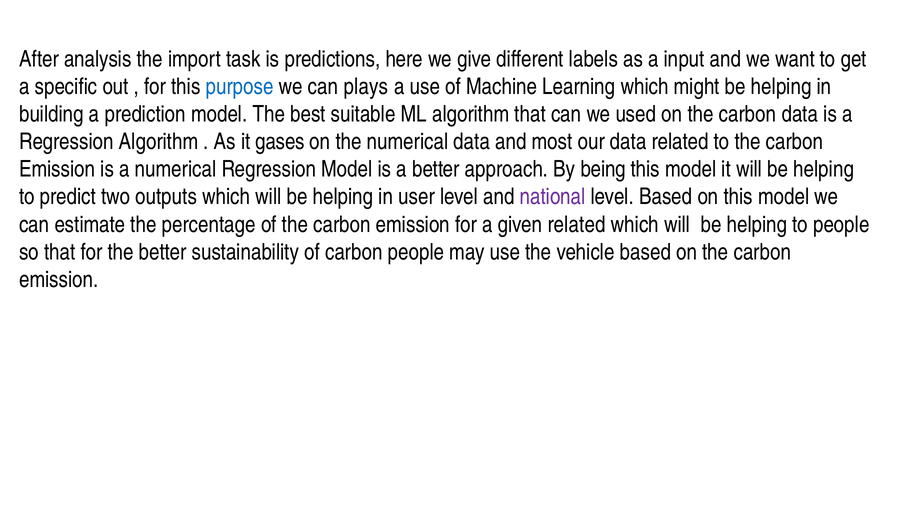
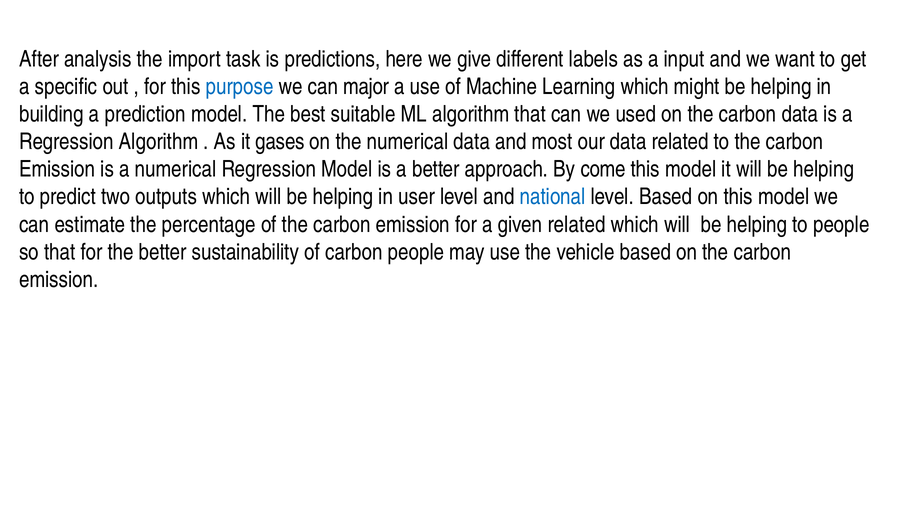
plays: plays -> major (366, 87)
being: being -> come (603, 169)
national colour: purple -> blue (553, 197)
